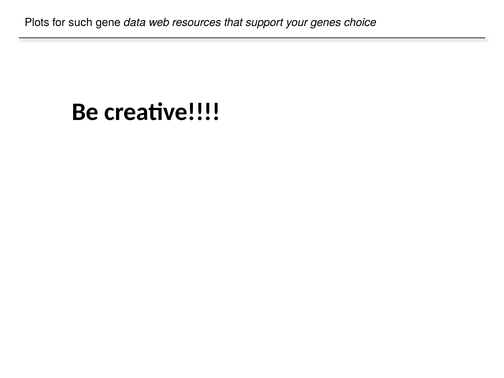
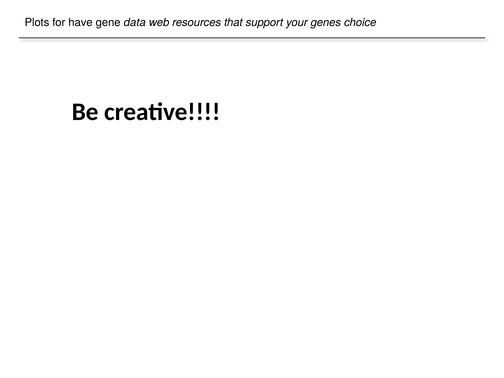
such: such -> have (81, 22)
